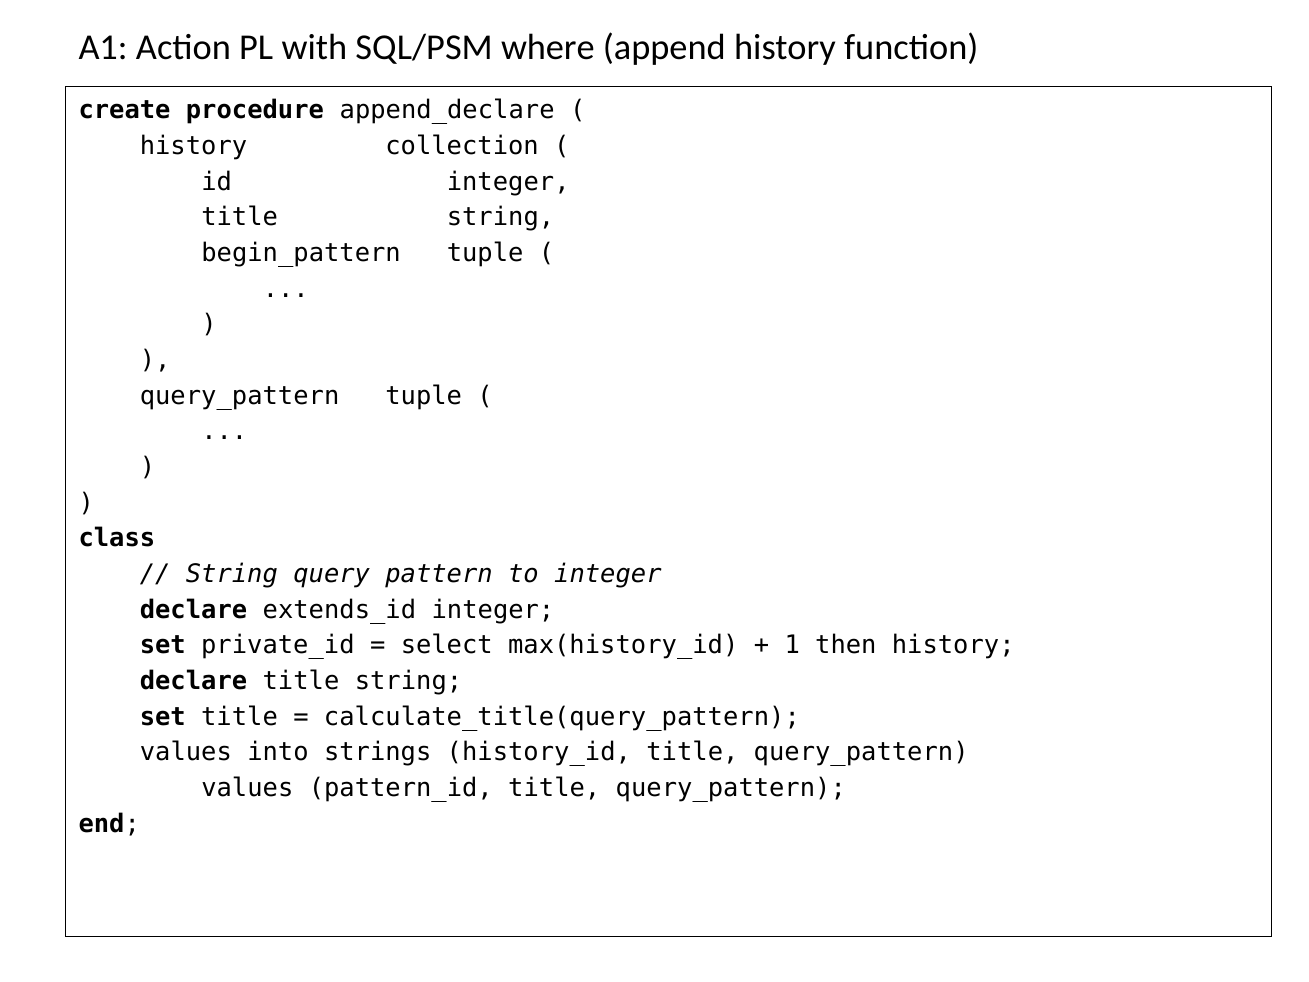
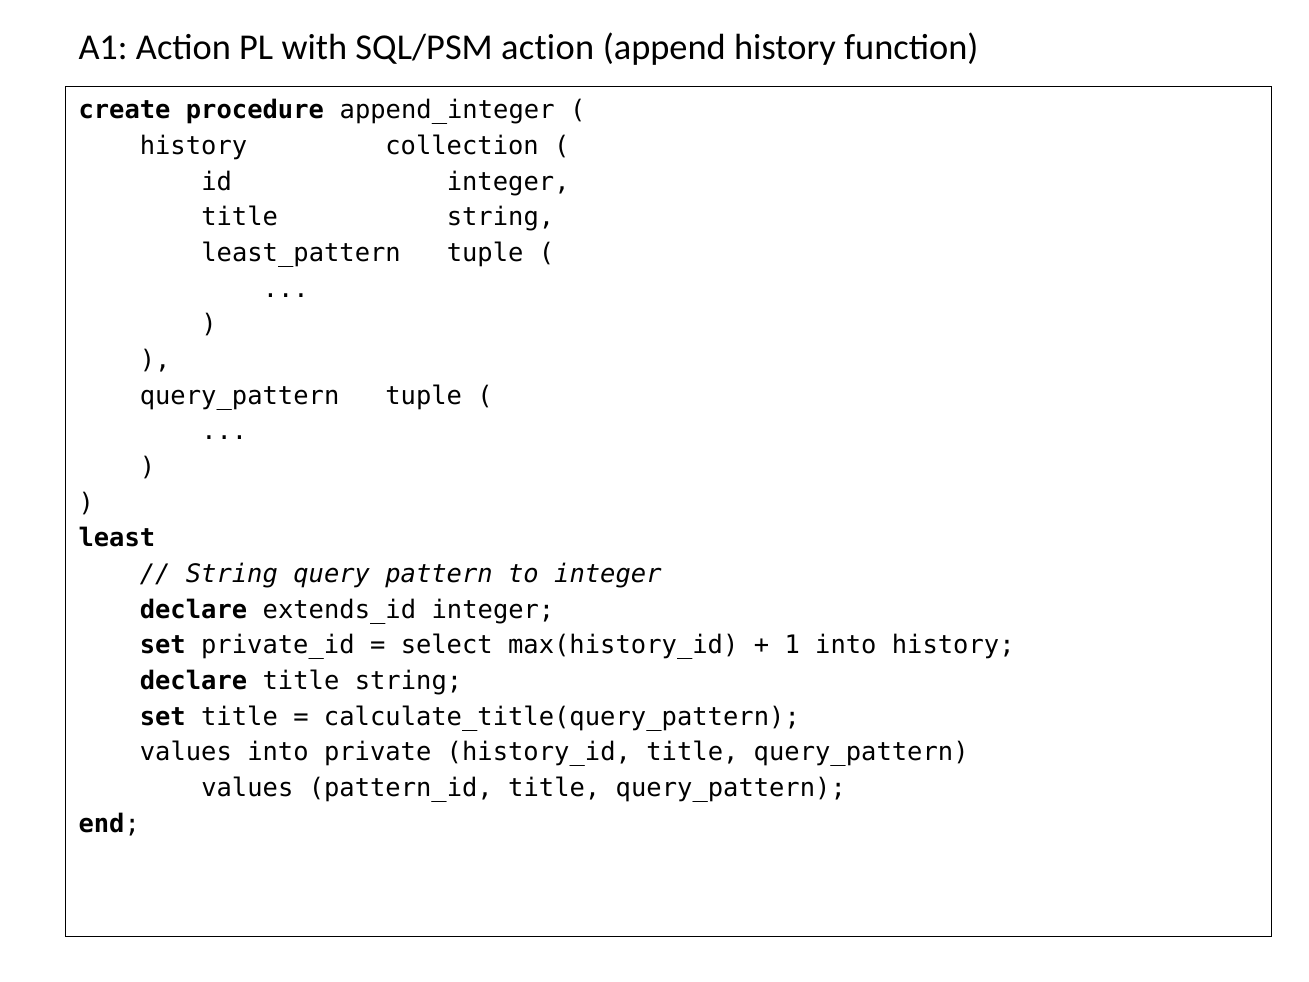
SQL/PSM where: where -> action (548, 48)
append_declare: append_declare -> append_integer (447, 110)
begin_pattern: begin_pattern -> least_pattern (301, 253)
class: class -> least (117, 538)
1 then: then -> into (846, 645)
strings: strings -> private (378, 752)
